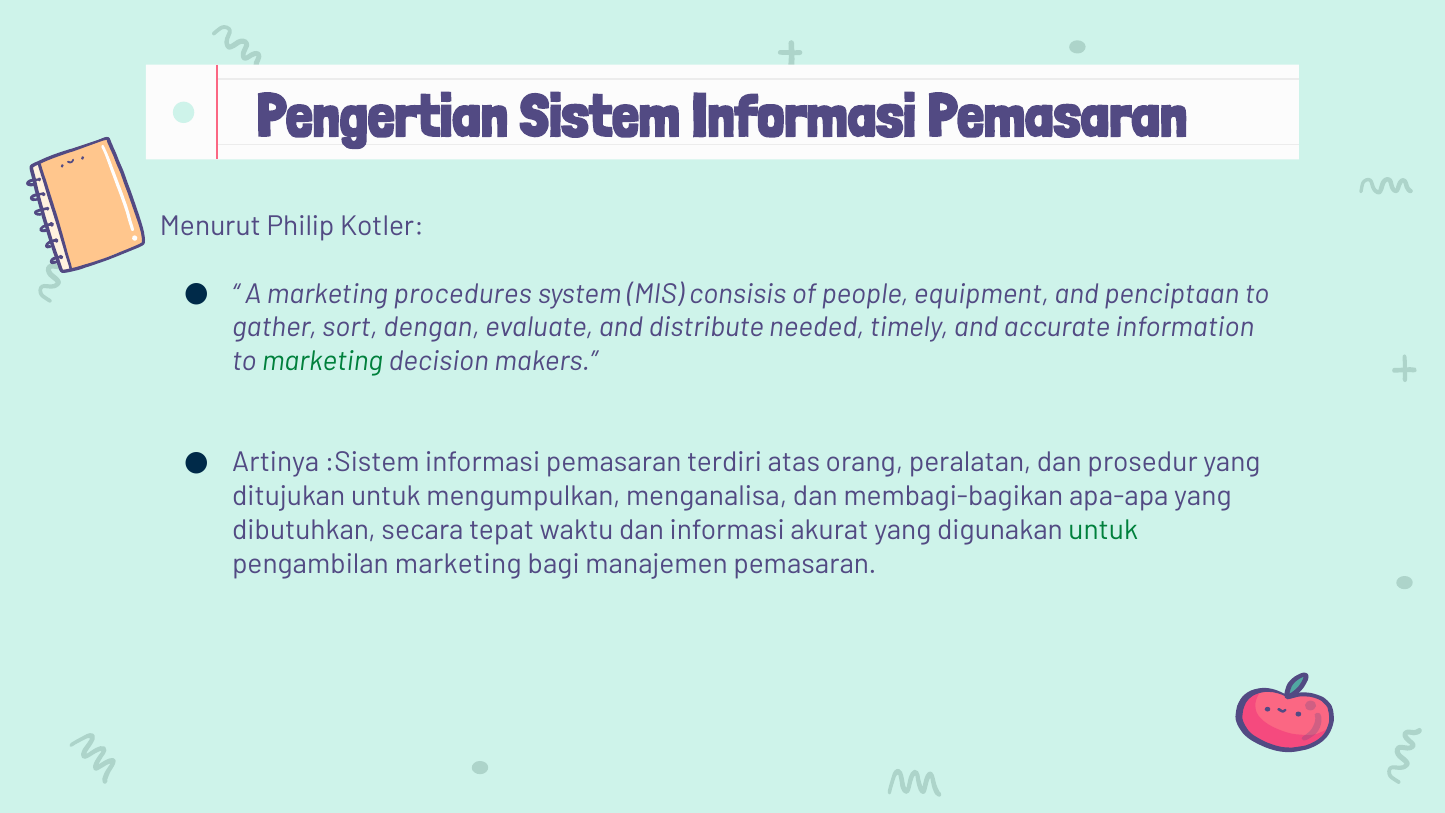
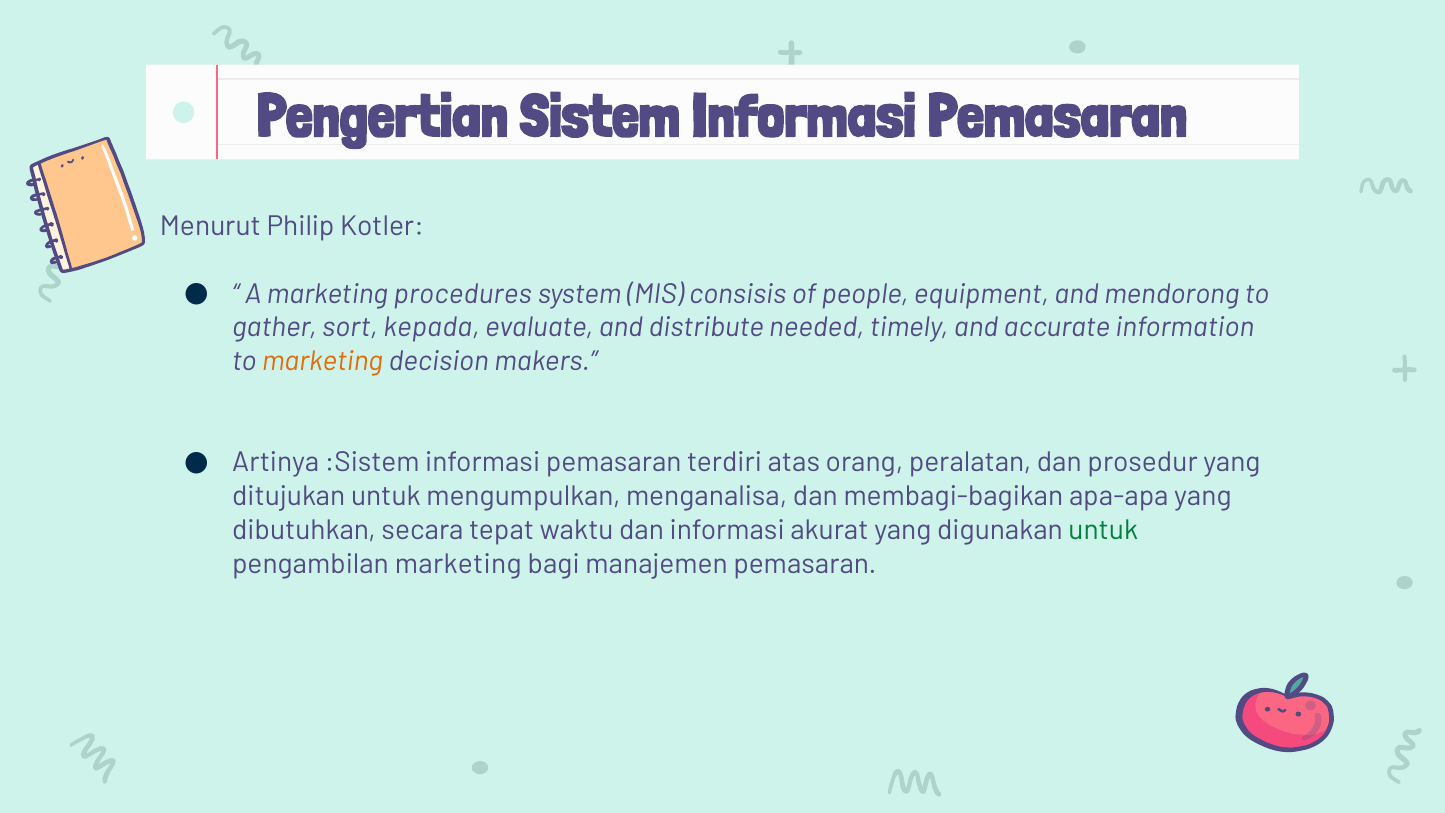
penciptaan: penciptaan -> mendorong (1172, 294)
dengan: dengan -> kepada (431, 328)
marketing colour: green -> orange (323, 361)
